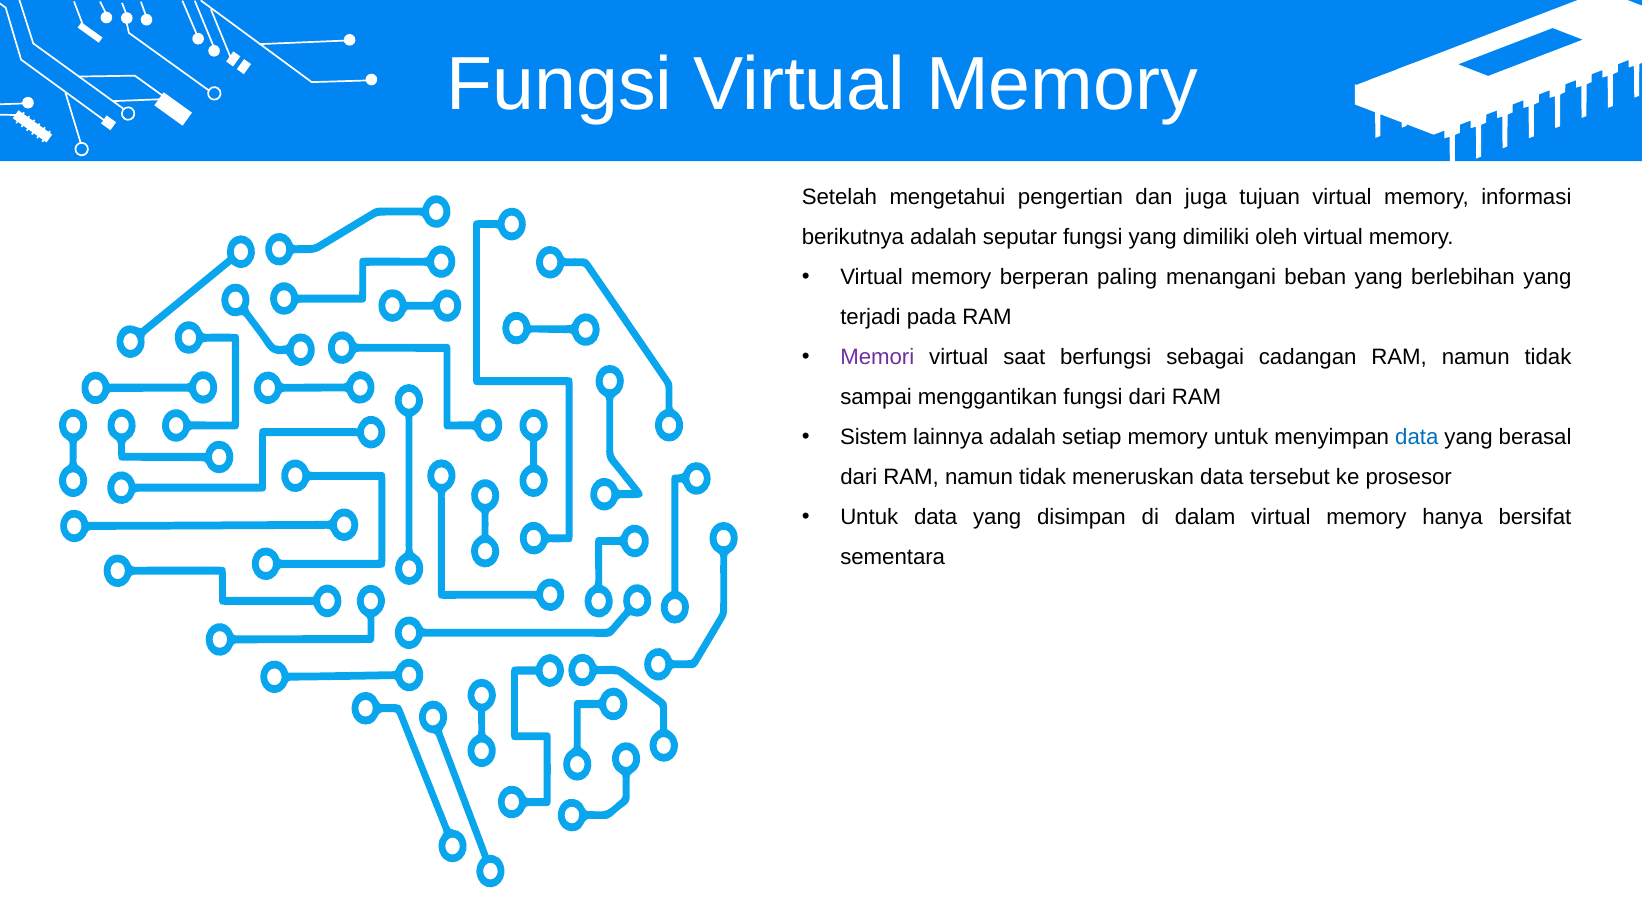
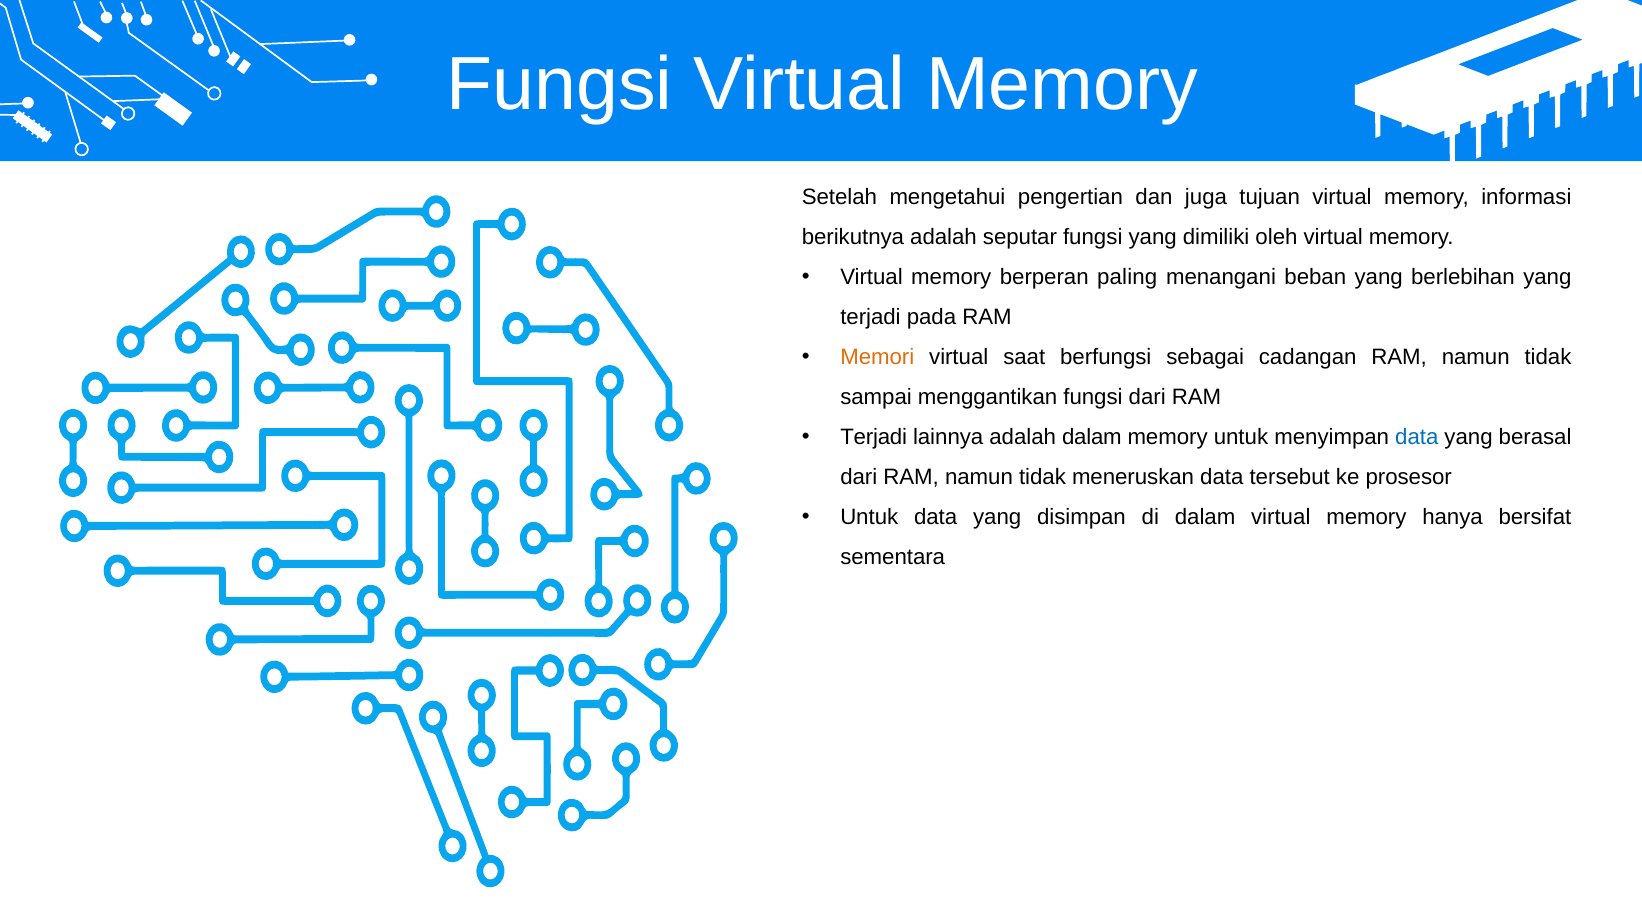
Memori colour: purple -> orange (877, 357)
Sistem: Sistem -> Terjadi (874, 437)
adalah setiap: setiap -> dalam (1092, 437)
